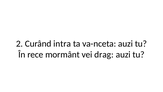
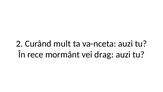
intra: intra -> mult (62, 43)
